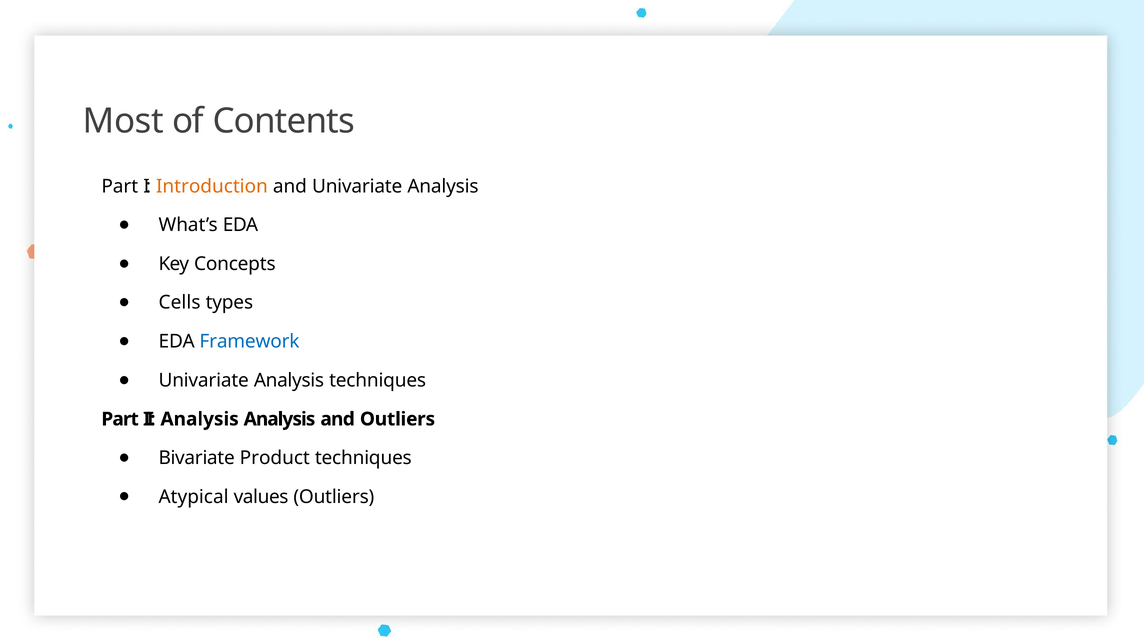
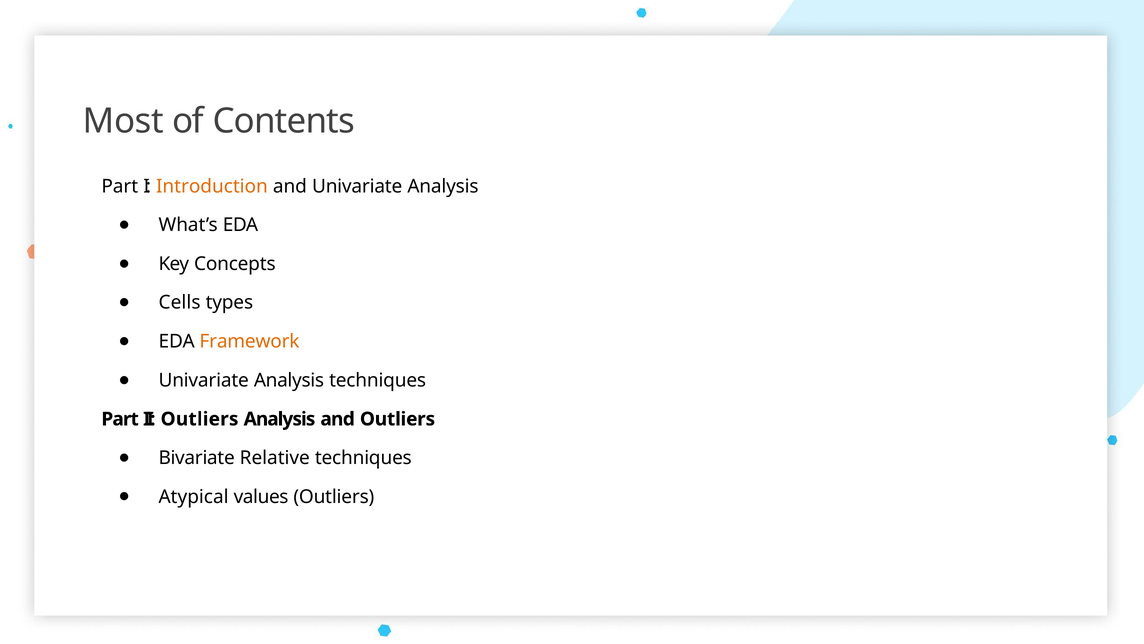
Framework colour: blue -> orange (250, 341)
II Analysis: Analysis -> Outliers (200, 419)
Product: Product -> Relative (275, 458)
